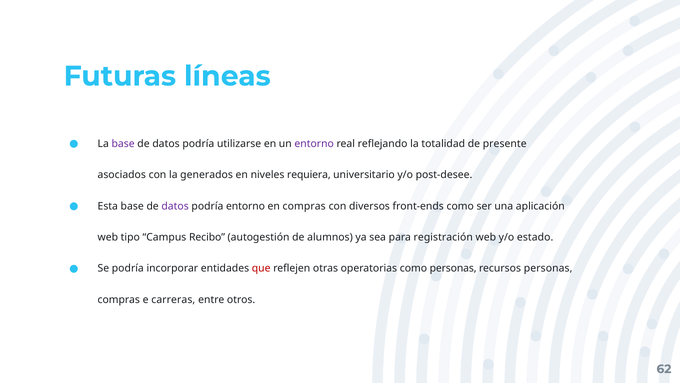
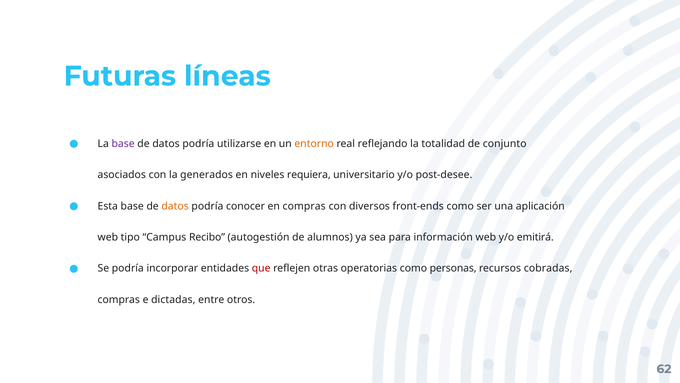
entorno colour: purple -> orange (314, 143)
presente: presente -> conjunto (505, 143)
datos colour: purple -> orange (175, 206)
podría entorno: entorno -> conocer (246, 206)
registración: registración -> información (443, 237)
estado: estado -> emitirá (535, 237)
recursos personas: personas -> cobradas (548, 268)
carreras: carreras -> dictadas (173, 299)
